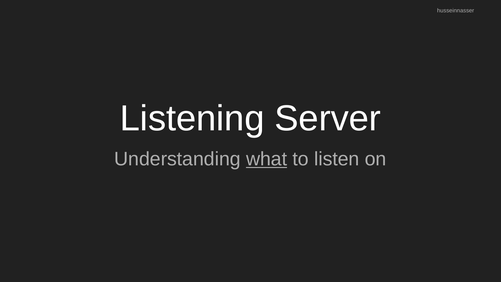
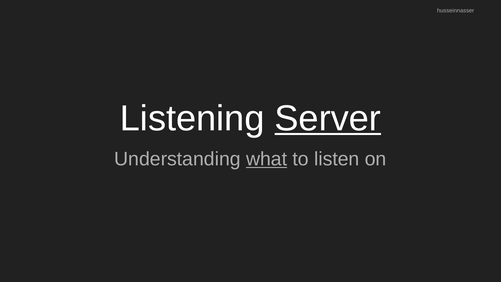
Server underline: none -> present (328, 118)
